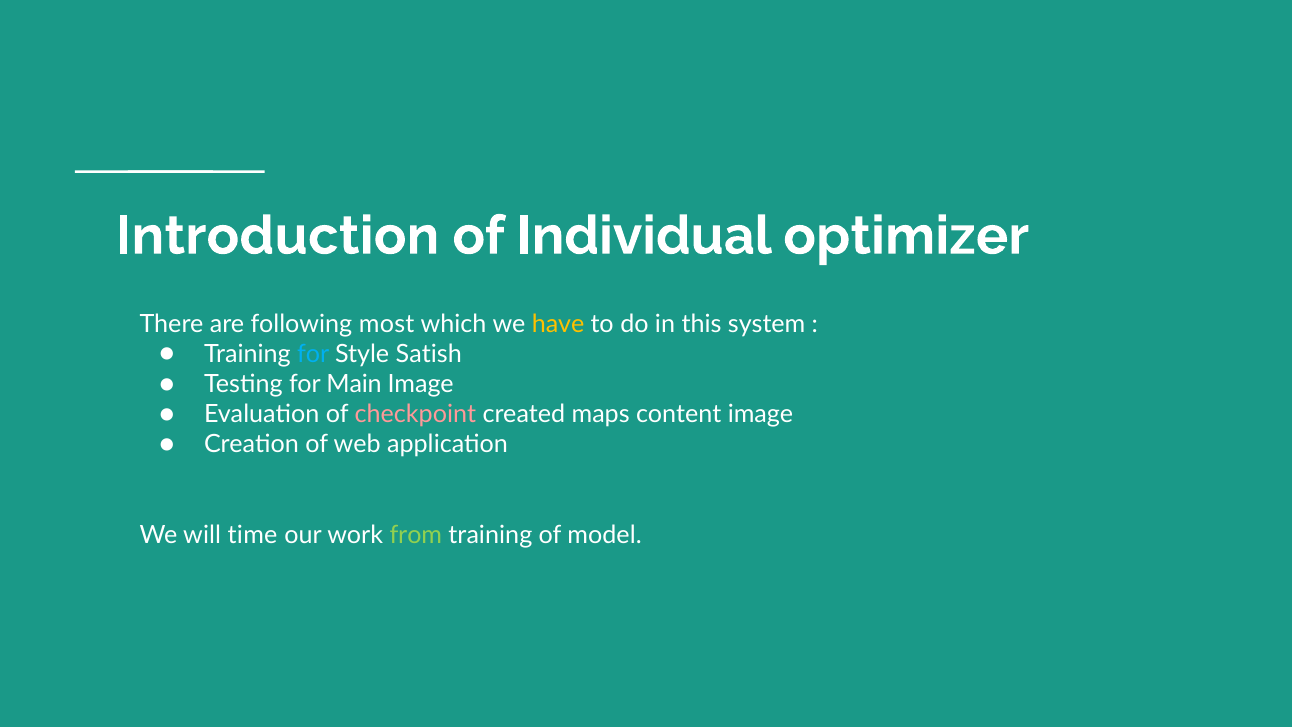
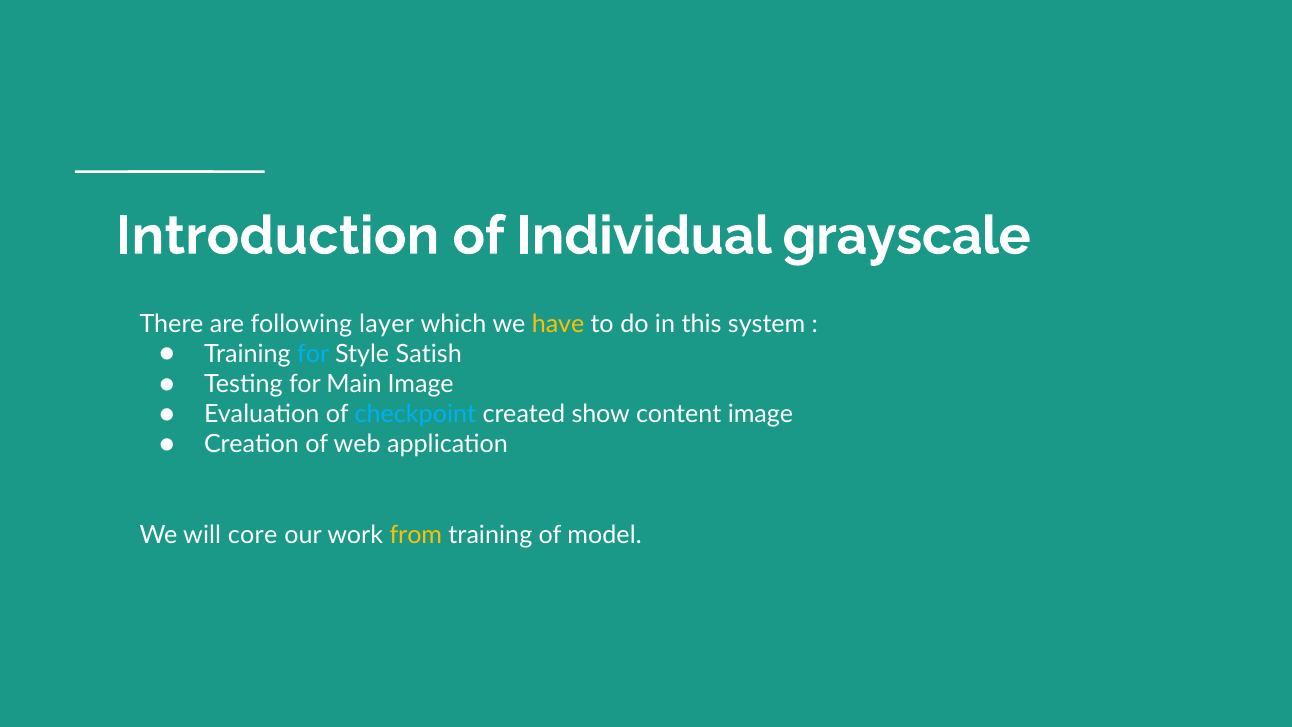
optimizer: optimizer -> grayscale (907, 236)
most: most -> layer (387, 324)
checkpoint colour: pink -> light blue (415, 414)
maps: maps -> show (601, 414)
time: time -> core (253, 535)
from colour: light green -> yellow (416, 535)
